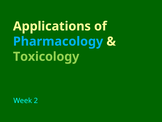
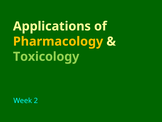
Pharmacology colour: light blue -> yellow (58, 41)
